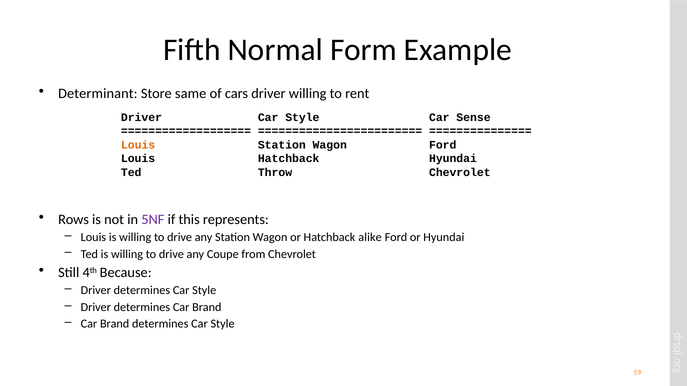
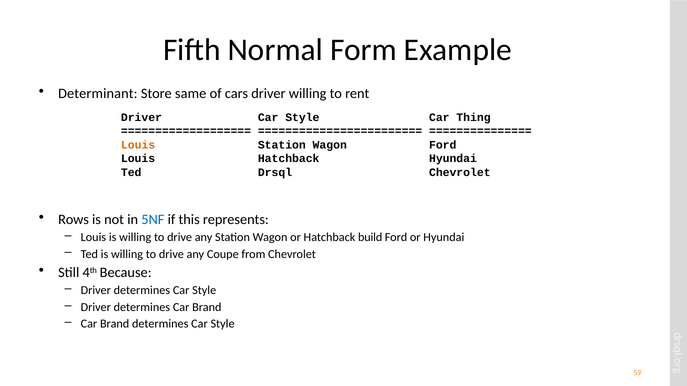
Sense: Sense -> Thing (474, 118)
Throw: Throw -> Drsql (275, 172)
5NF colour: purple -> blue (153, 220)
alike: alike -> build (370, 238)
